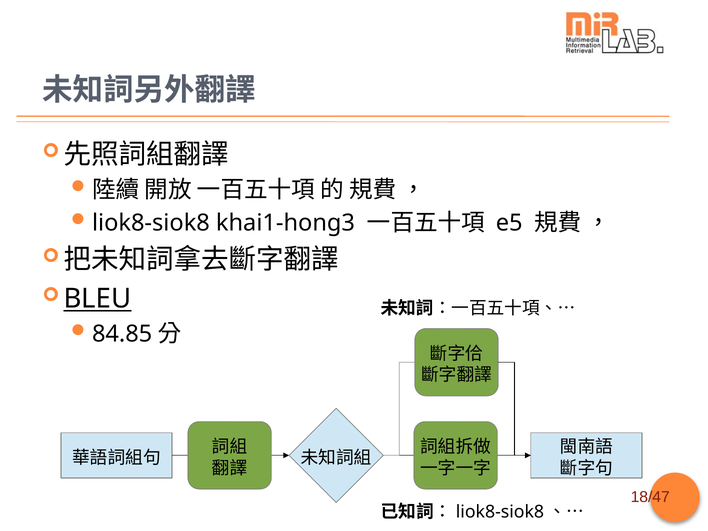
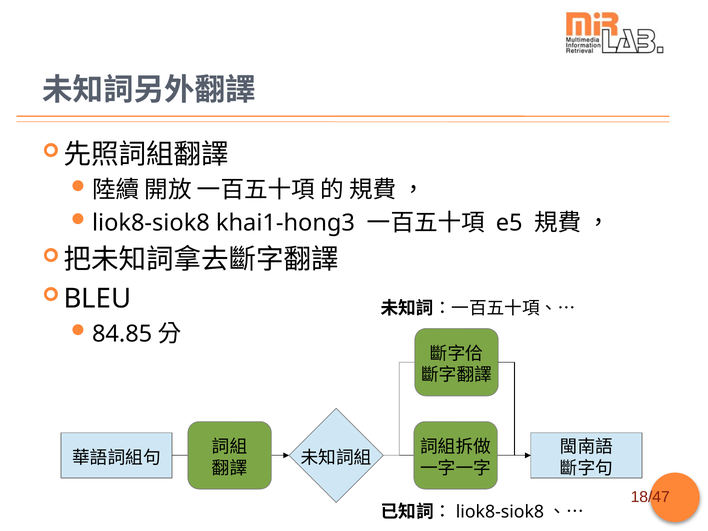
BLEU underline: present -> none (97, 299)
